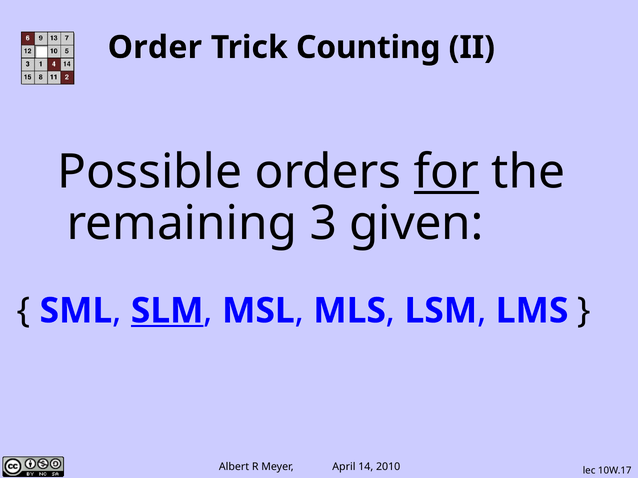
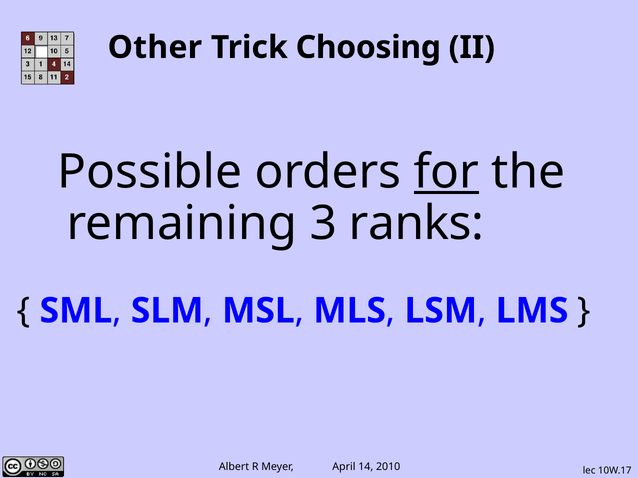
Order: Order -> Other (155, 47)
Counting: Counting -> Choosing (368, 47)
given: given -> ranks (416, 224)
SLM underline: present -> none (167, 311)
